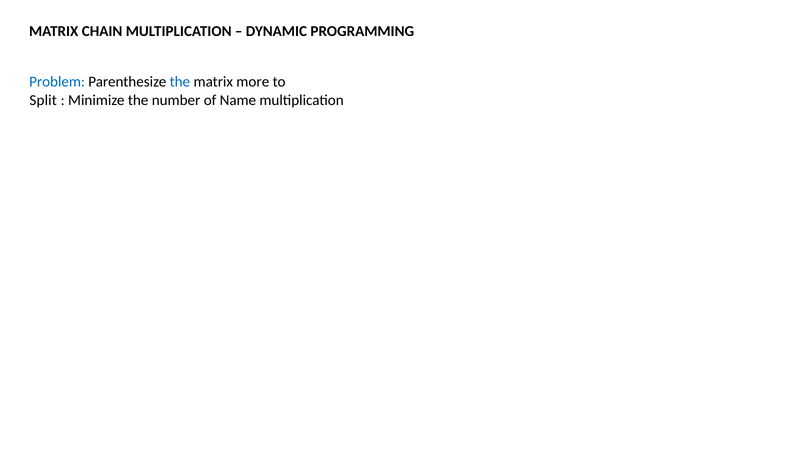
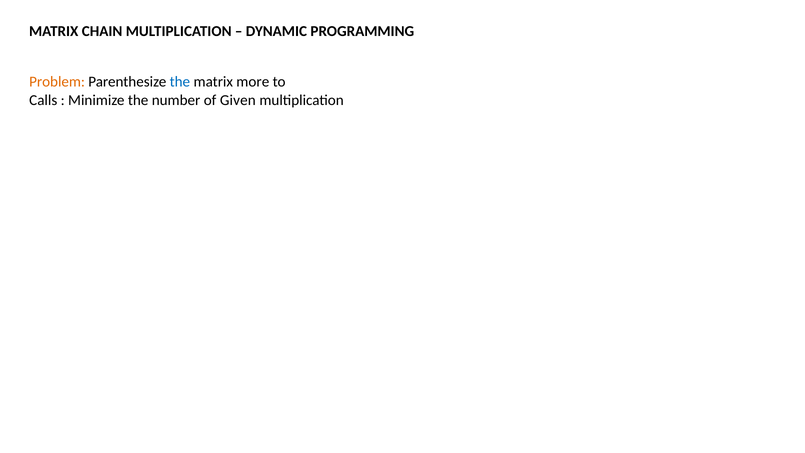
Problem colour: blue -> orange (57, 82)
Split: Split -> Calls (43, 100)
Name: Name -> Given (238, 100)
